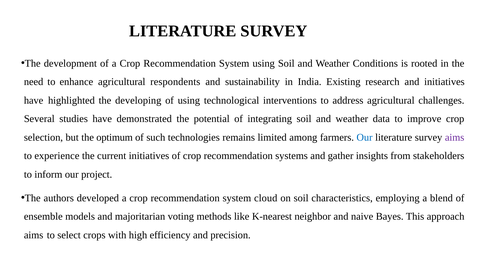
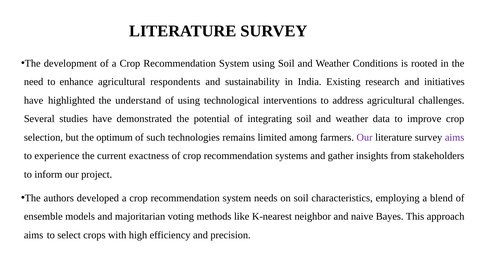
developing: developing -> understand (138, 100)
Our colour: blue -> purple (365, 137)
current initiatives: initiatives -> exactness (149, 156)
cloud: cloud -> needs (266, 198)
